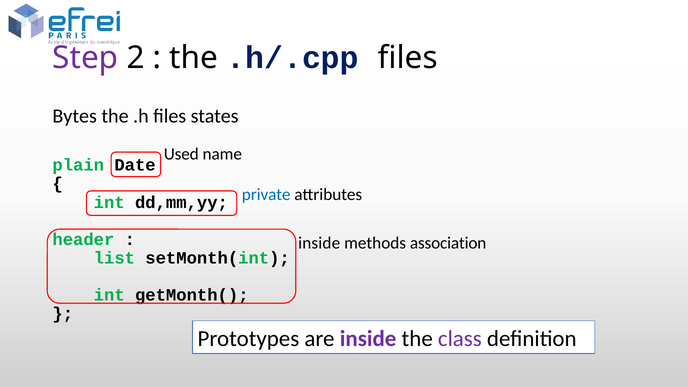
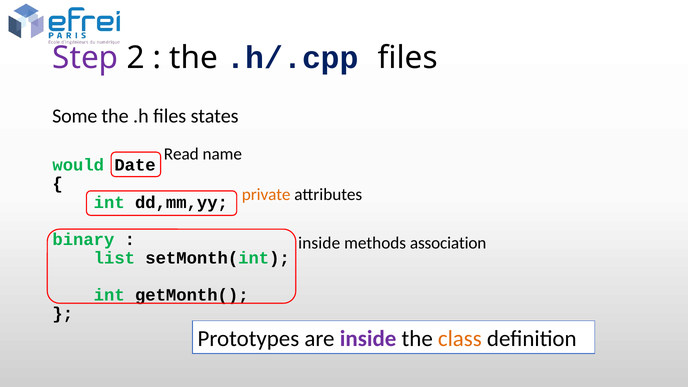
Bytes: Bytes -> Some (75, 116)
Used: Used -> Read (181, 154)
plain: plain -> would (78, 165)
private colour: blue -> orange (266, 194)
header: header -> binary (83, 239)
class colour: purple -> orange (460, 339)
